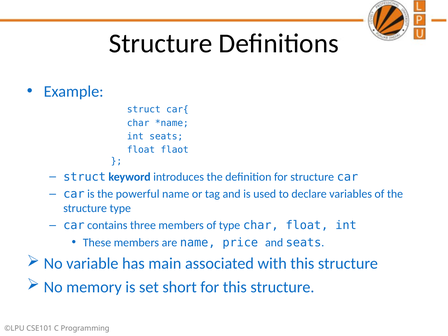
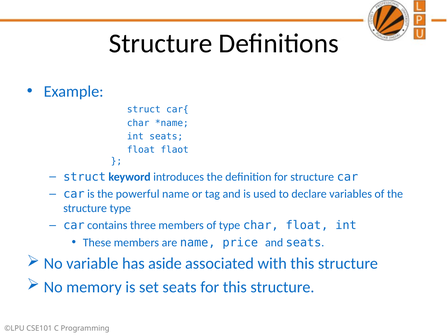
main: main -> aside (165, 264)
set short: short -> seats (180, 287)
